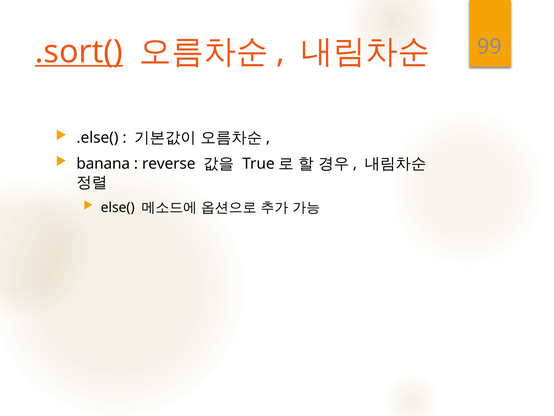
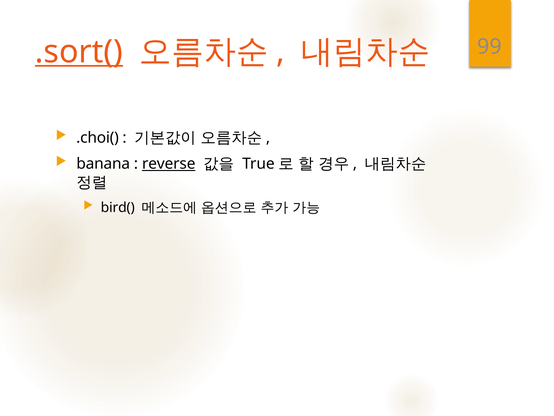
.else(: .else( -> .choi( (98, 137)
reverse underline: none -> present (169, 164)
else(: else( -> bird( (118, 207)
